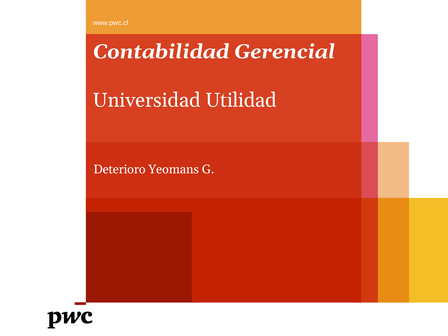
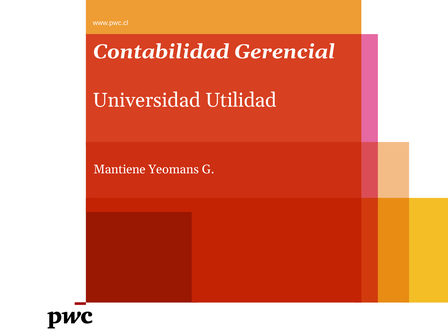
Deterioro: Deterioro -> Mantiene (119, 169)
